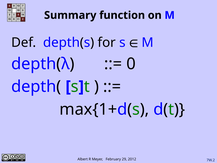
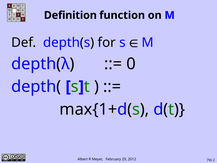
Summary: Summary -> Definition (70, 15)
